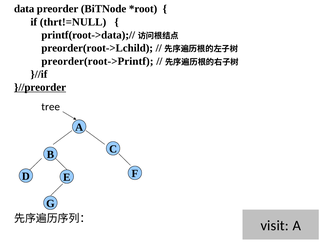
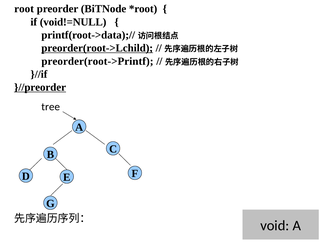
data: data -> root (24, 9)
thrt!=NULL: thrt!=NULL -> void!=NULL (73, 22)
preorder(root->Lchild underline: none -> present (97, 48)
visit: visit -> void (275, 226)
